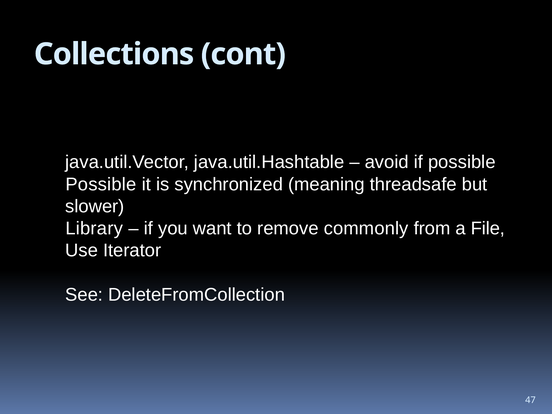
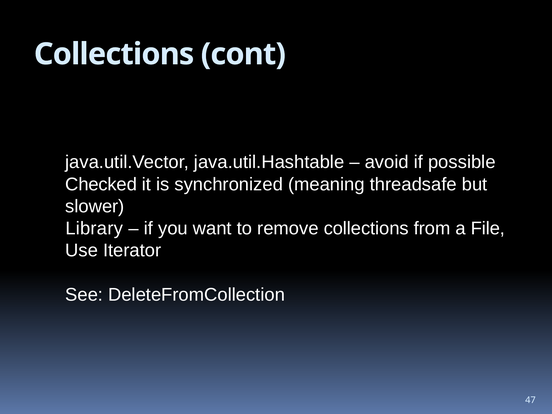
Possible: Possible -> Checked (101, 184)
remove commonly: commonly -> collections (366, 228)
